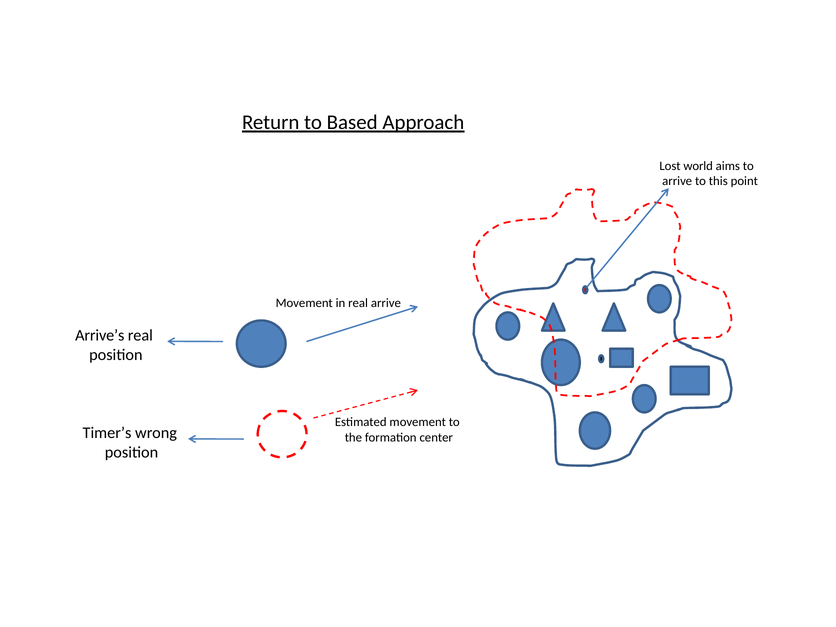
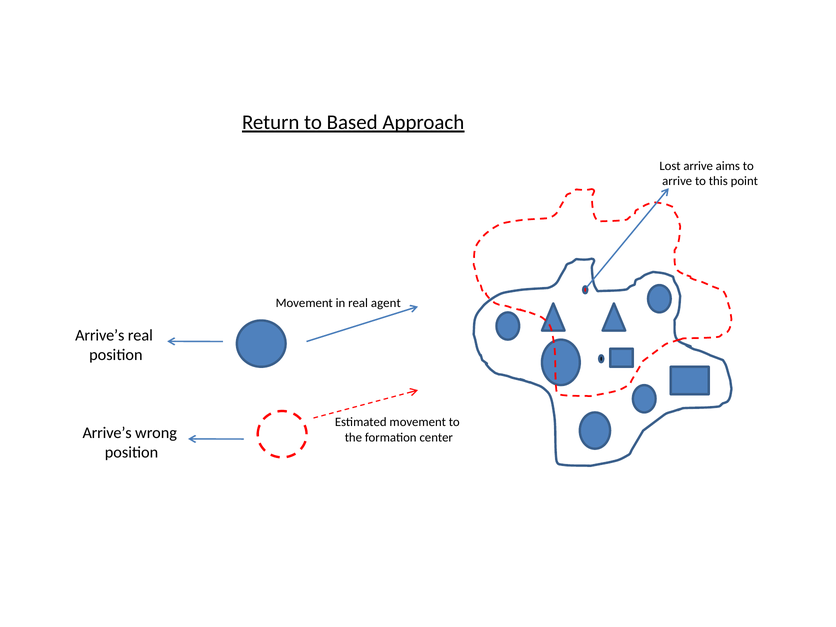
Lost world: world -> arrive (698, 166)
real arrive: arrive -> agent (386, 303)
Timer’s: Timer’s -> Arrive’s (107, 433)
